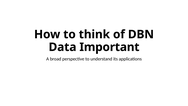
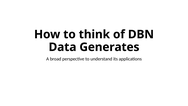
Important: Important -> Generates (109, 47)
